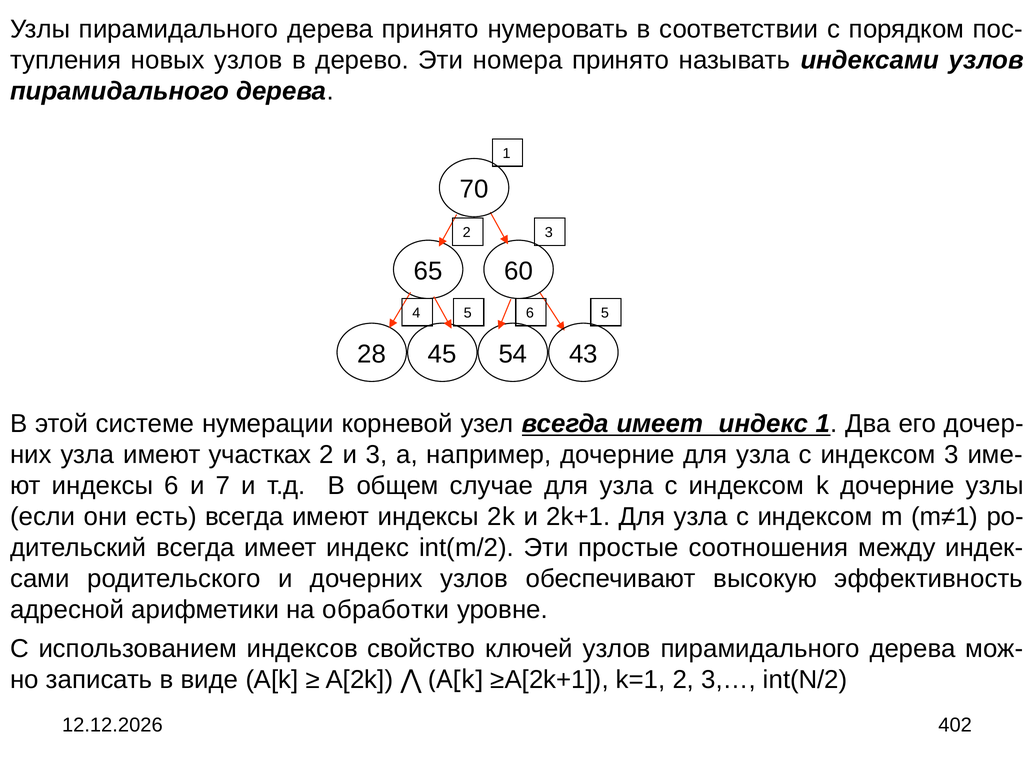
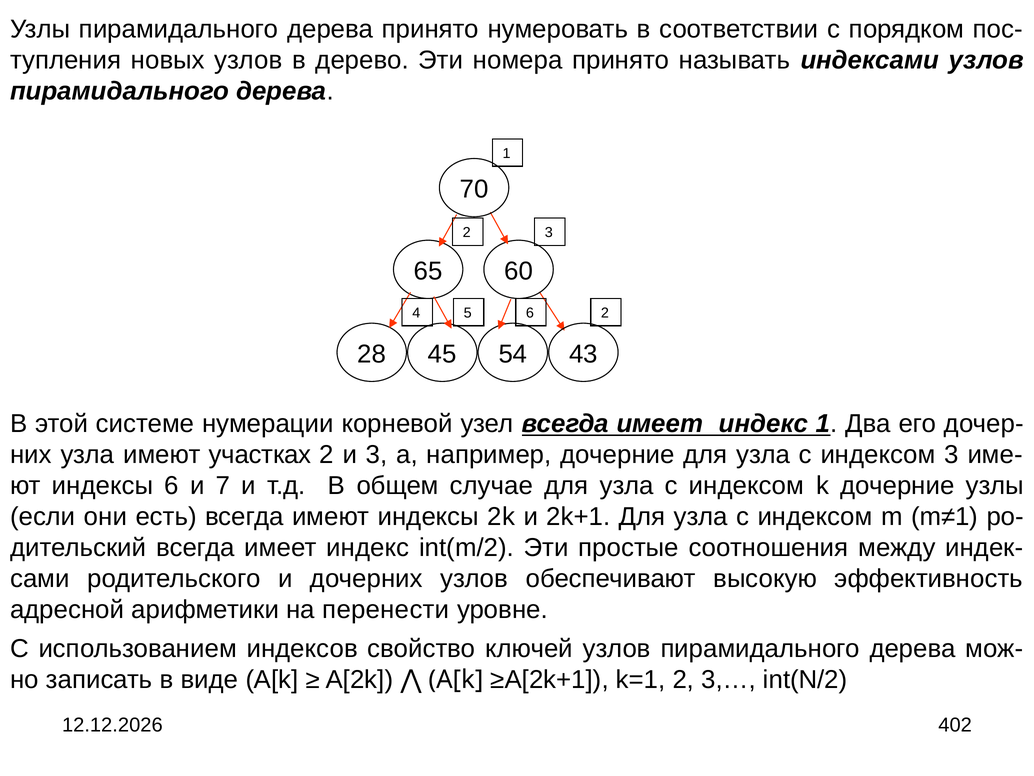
6 5: 5 -> 2 (605, 313)
обработки: обработки -> перенести (386, 610)
